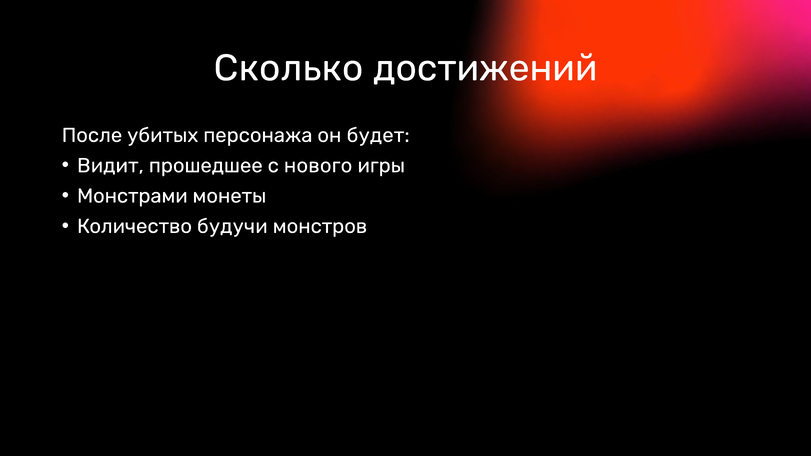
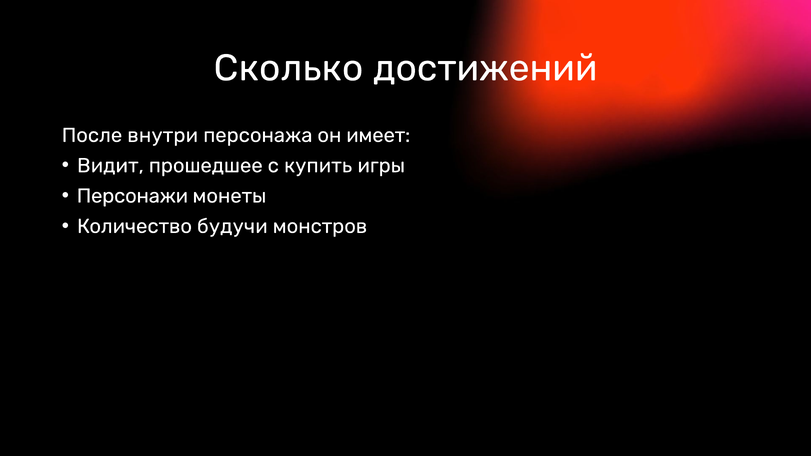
убитых: убитых -> внутри (163, 135)
будет: будет -> имеет (378, 135)
нового: нового -> купить (318, 166)
Монстрами: Монстрами -> Персонажи (132, 196)
